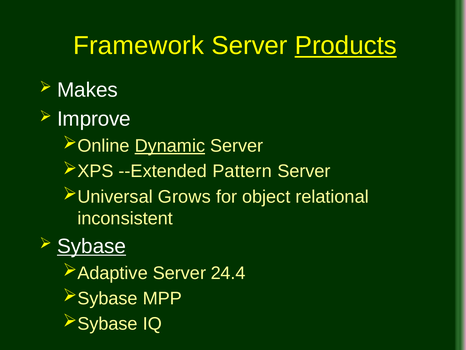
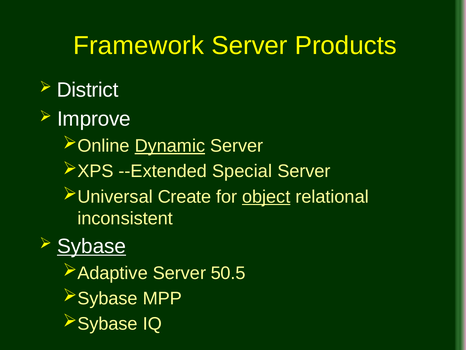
Products underline: present -> none (346, 46)
Makes: Makes -> District (88, 90)
Pattern: Pattern -> Special (242, 171)
Grows: Grows -> Create (184, 196)
object underline: none -> present (266, 196)
24.4: 24.4 -> 50.5 (228, 273)
